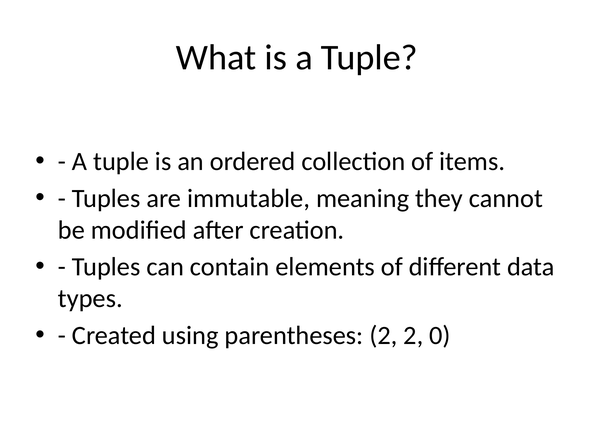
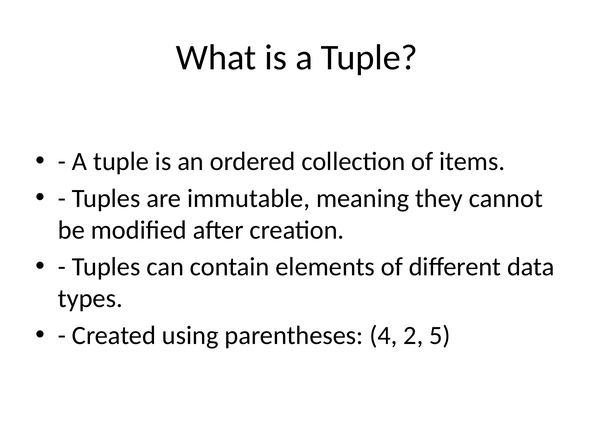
parentheses 2: 2 -> 4 (383, 336)
0: 0 -> 5 (440, 336)
